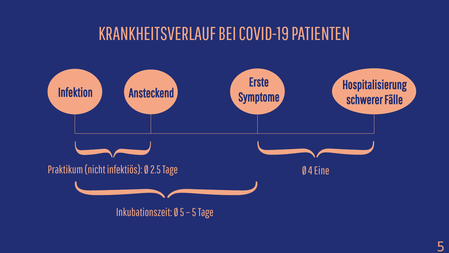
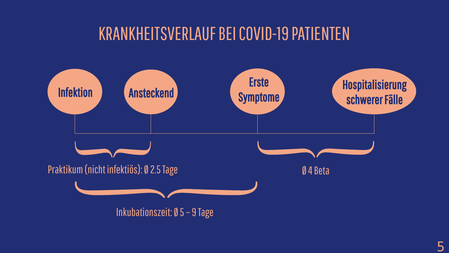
Eine: Eine -> Beta (322, 171)
5: 5 -> 9 (194, 212)
